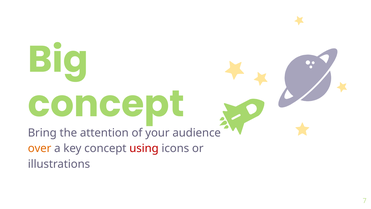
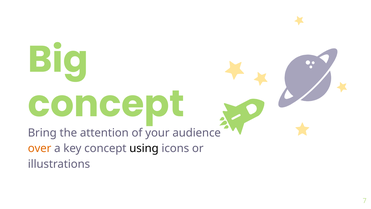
using colour: red -> black (144, 148)
